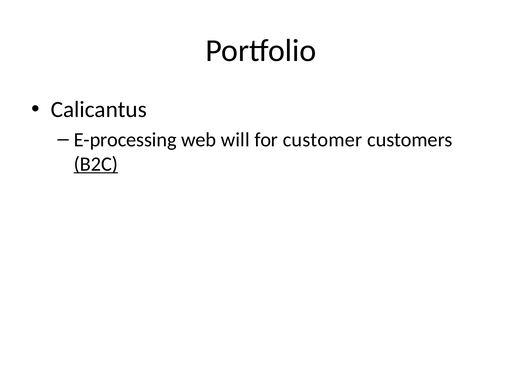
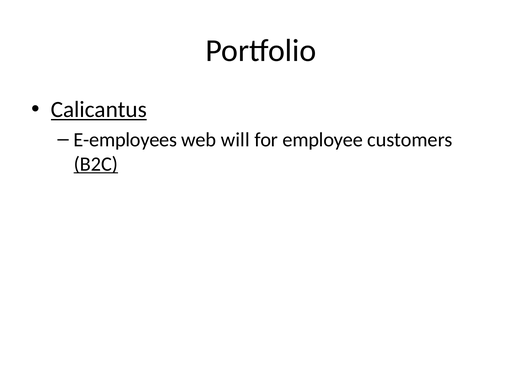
Calicantus underline: none -> present (99, 110)
E-processing: E-processing -> E-employees (125, 139)
customer: customer -> employee (323, 139)
